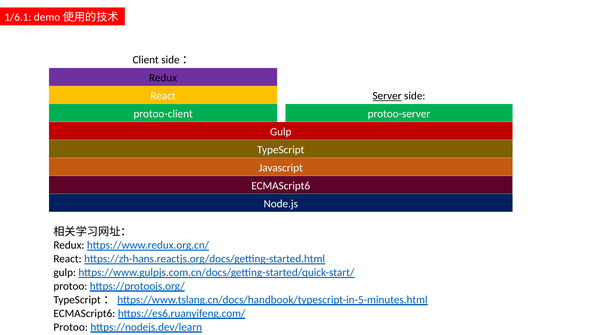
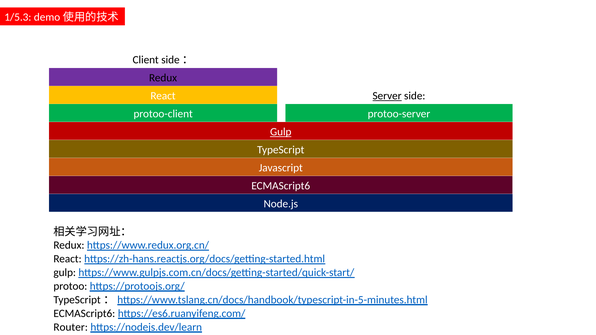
1/6.1: 1/6.1 -> 1/5.3 (18, 17)
Gulp underline: none -> present (281, 132)
Protoo: Protoo -> Router (71, 327)
